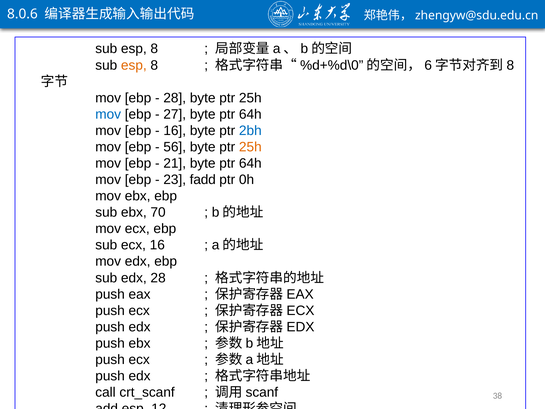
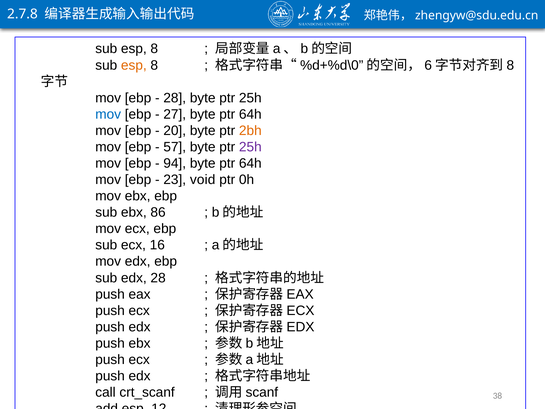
8.0.6: 8.0.6 -> 2.7.8 (22, 14)
16: 16 -> 20 (175, 131)
2bh colour: blue -> orange (250, 131)
56: 56 -> 57 (175, 147)
25h colour: orange -> purple (250, 147)
21: 21 -> 94 (175, 163)
fadd: fadd -> void (203, 180)
70: 70 -> 86 (158, 212)
